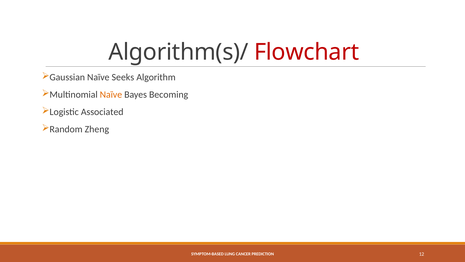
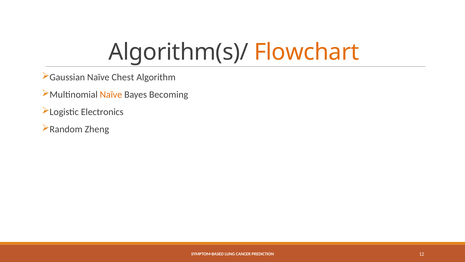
Flowchart colour: red -> orange (307, 52)
Seeks: Seeks -> Chest (123, 77)
Associated: Associated -> Electronics (102, 112)
